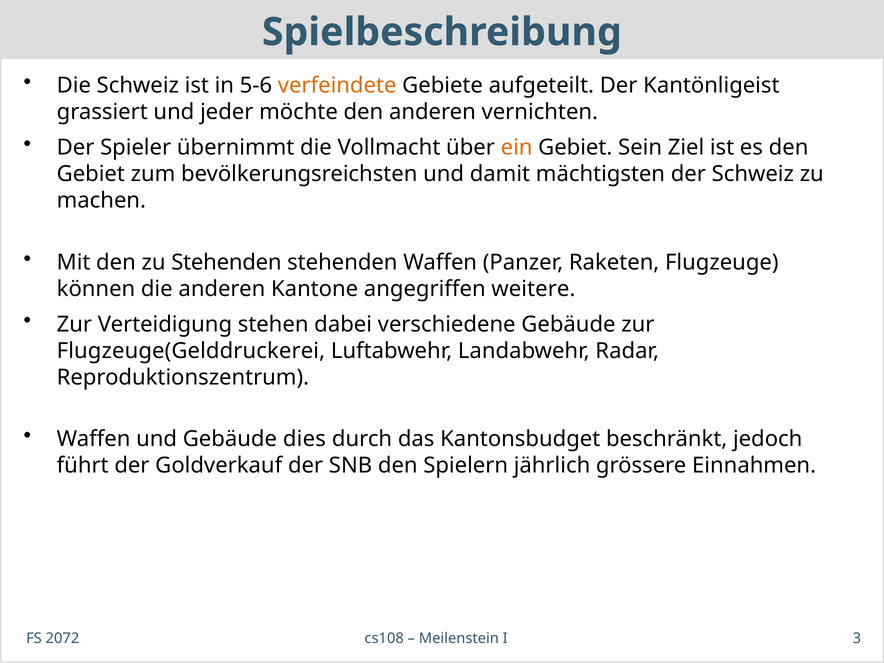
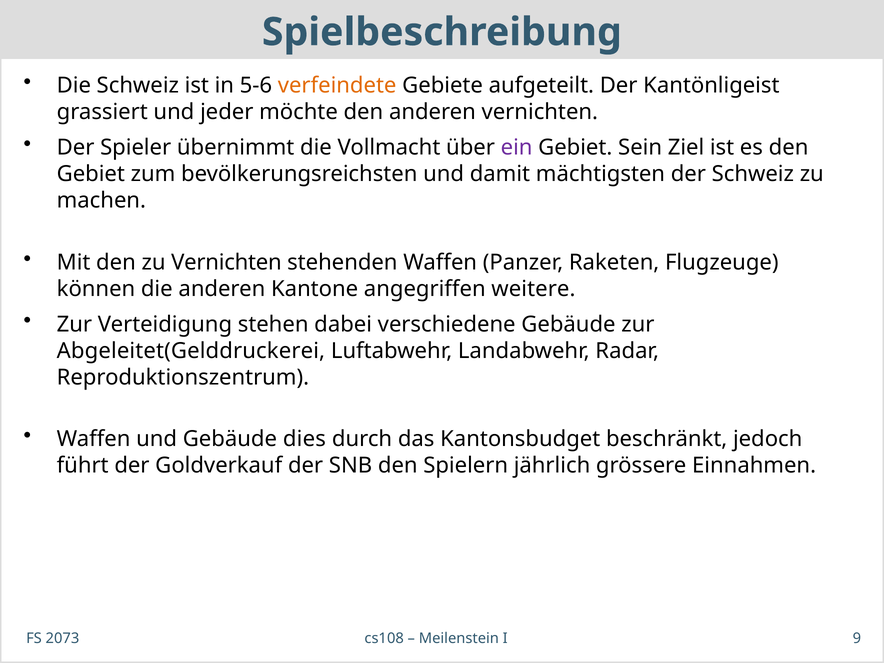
ein colour: orange -> purple (517, 147)
zu Stehenden: Stehenden -> Vernichten (226, 262)
Flugzeuge(Gelddruckerei: Flugzeuge(Gelddruckerei -> Abgeleitet(Gelddruckerei (191, 351)
2072: 2072 -> 2073 (62, 638)
3: 3 -> 9 (857, 638)
